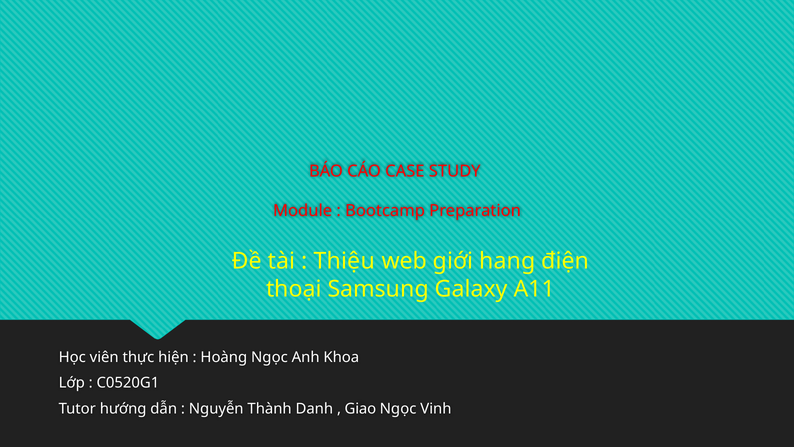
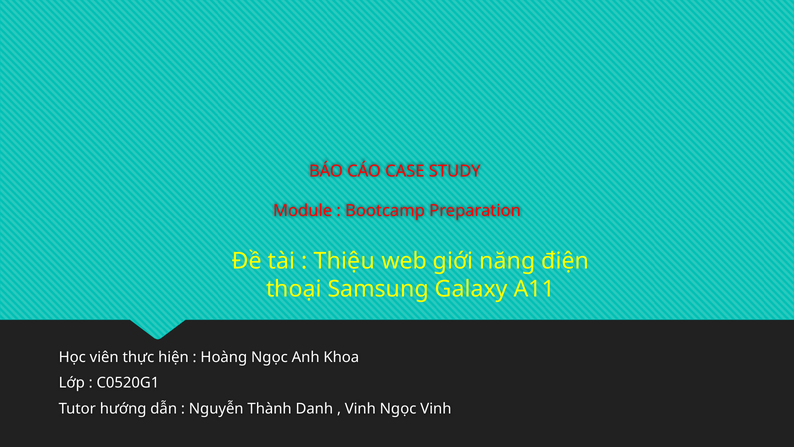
hang: hang -> năng (507, 261)
Giao: Giao -> Vinh (360, 408)
